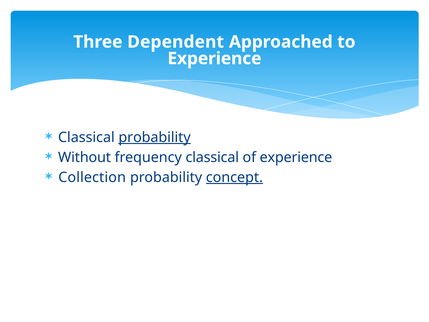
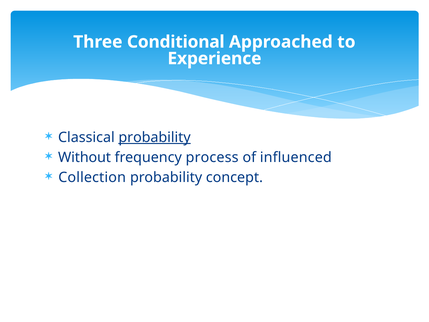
Dependent: Dependent -> Conditional (176, 42)
frequency classical: classical -> process (212, 157)
of experience: experience -> influenced (296, 157)
concept underline: present -> none (234, 177)
